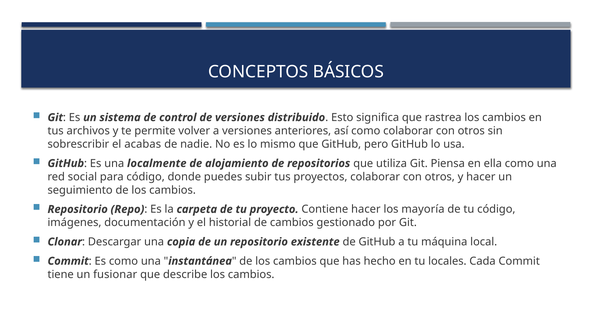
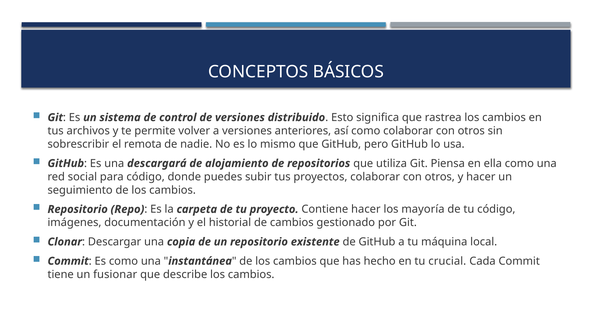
acabas: acabas -> remota (143, 144)
localmente: localmente -> descargará (157, 163)
locales: locales -> crucial (447, 261)
